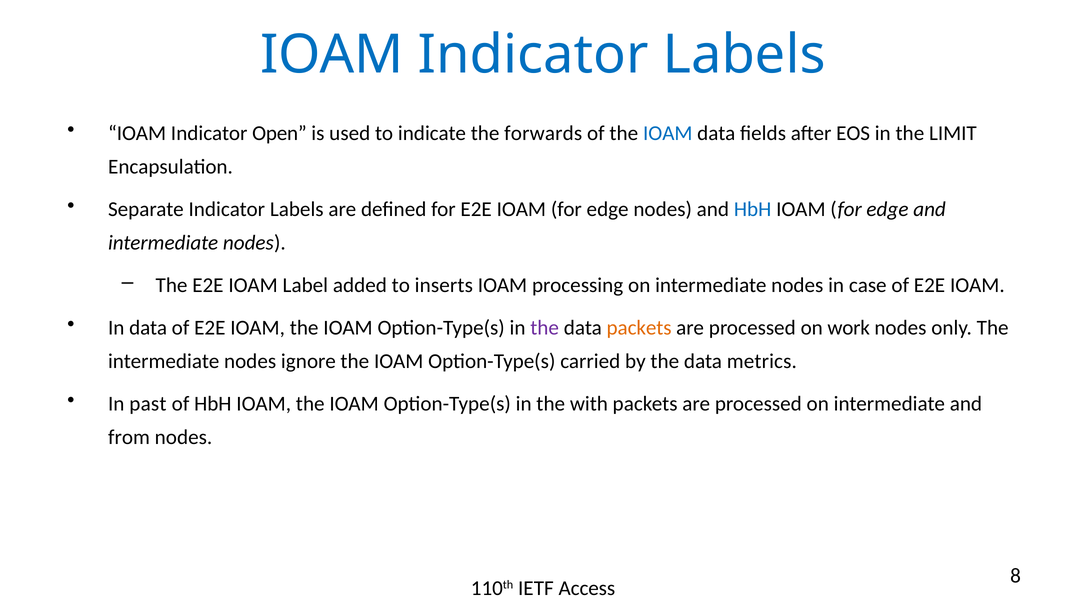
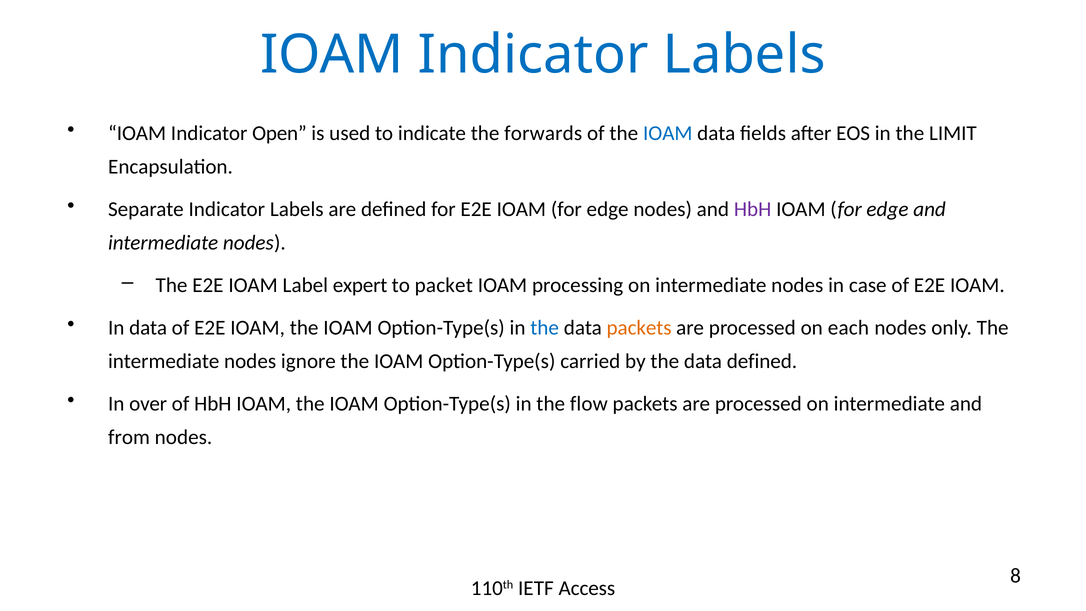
HbH colour: blue -> purple (753, 209)
added: added -> expert (360, 285)
inserts: inserts -> packet (444, 285)
the colour: purple -> blue (545, 328)
work: work -> each (848, 328)
data metrics: metrics -> defined (762, 361)
past: past -> over (148, 404)
with: with -> flow (589, 404)
